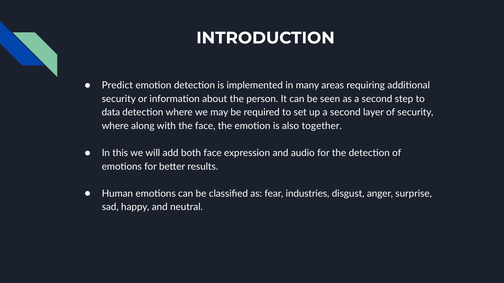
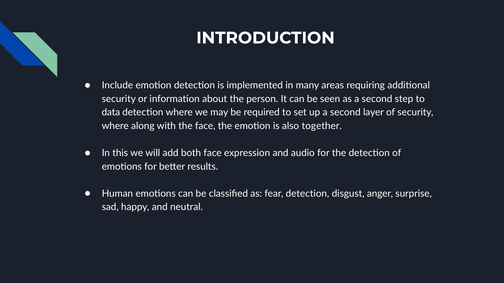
Predict: Predict -> Include (117, 85)
fear industries: industries -> detection (307, 194)
